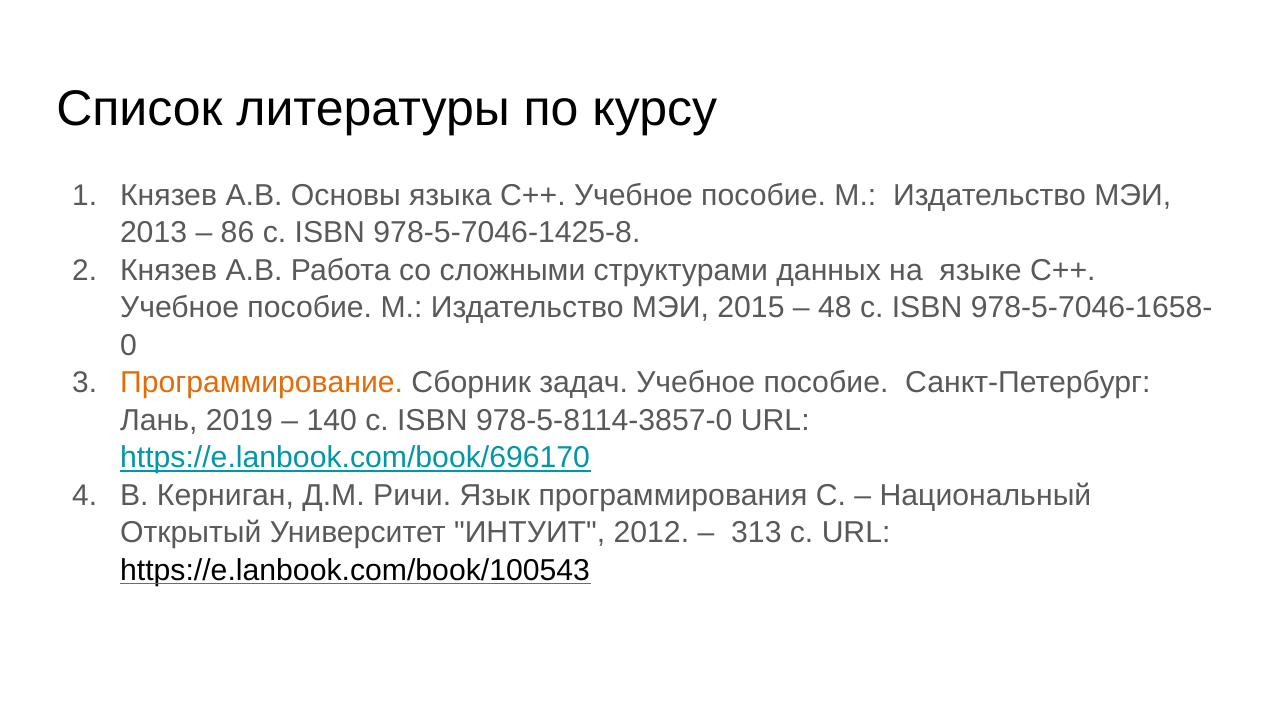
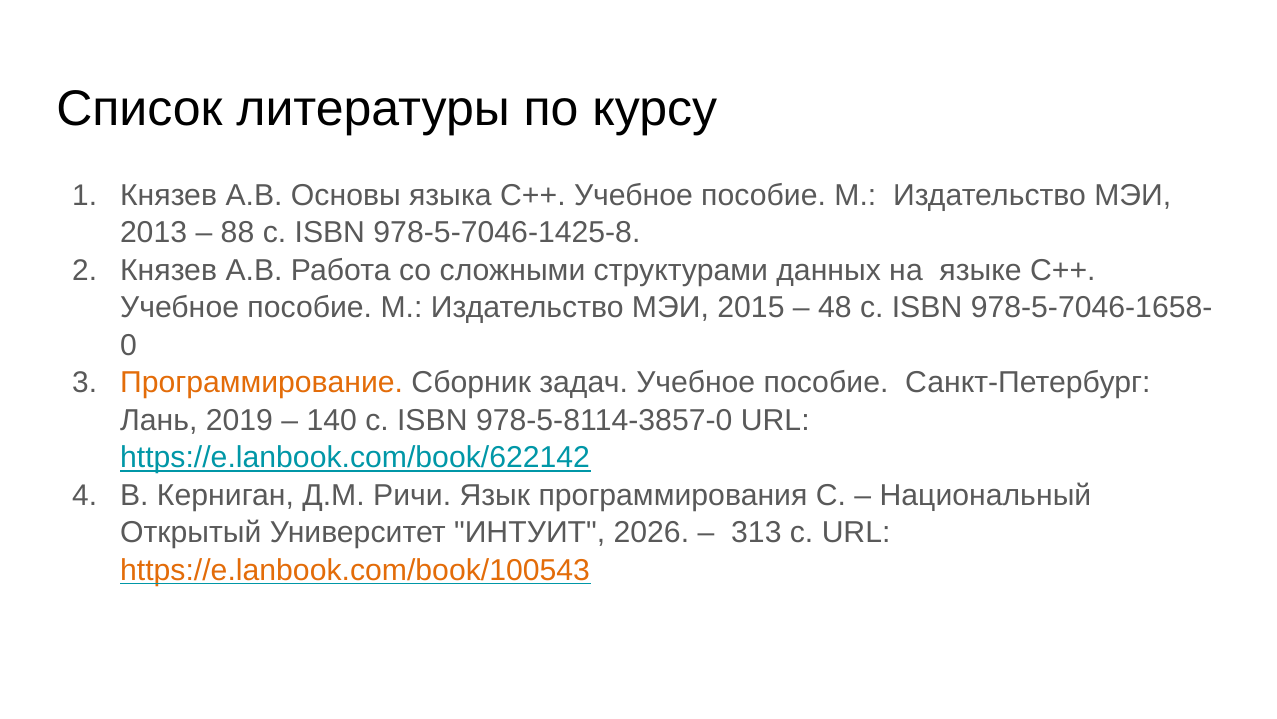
86: 86 -> 88 (238, 233)
https://e.lanbook.com/book/696170: https://e.lanbook.com/book/696170 -> https://e.lanbook.com/book/622142 (355, 457)
2012: 2012 -> 2026 (651, 532)
https://e.lanbook.com/book/100543 colour: black -> orange (355, 570)
